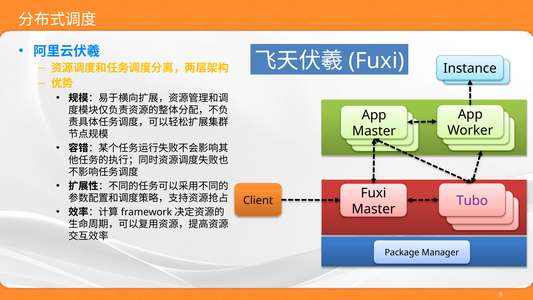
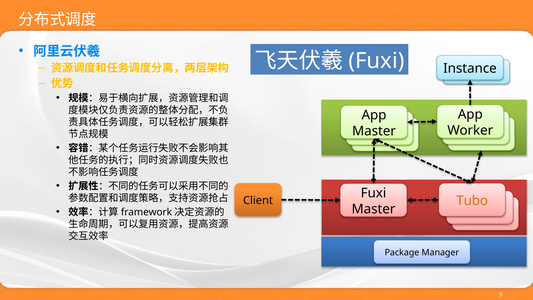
Tubo colour: purple -> orange (472, 201)
